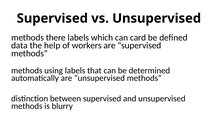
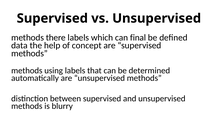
card: card -> final (138, 38)
workers: workers -> concept (87, 46)
